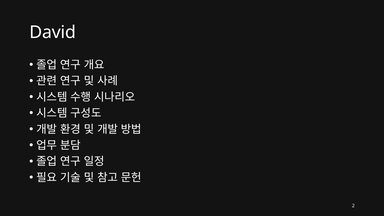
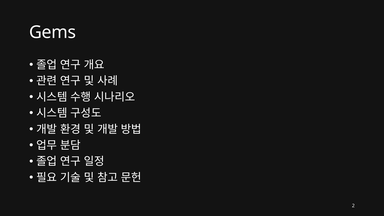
David: David -> Gems (53, 32)
